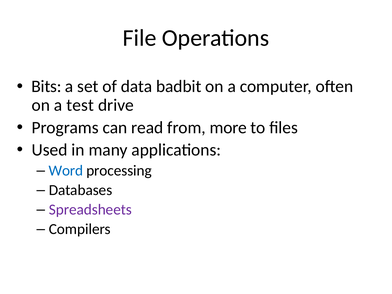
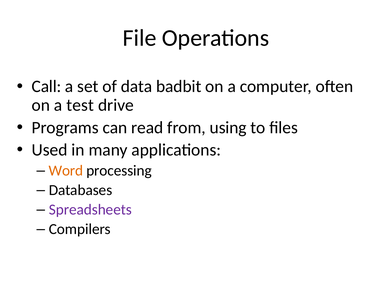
Bits: Bits -> Call (46, 86)
more: more -> using (228, 128)
Word colour: blue -> orange (66, 171)
